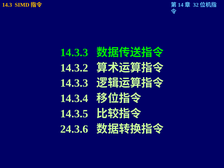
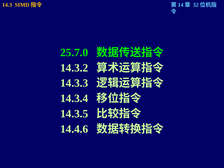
14.3.3: 14.3.3 -> 25.7.0 (74, 52)
24.3.6: 24.3.6 -> 14.4.6 (74, 129)
